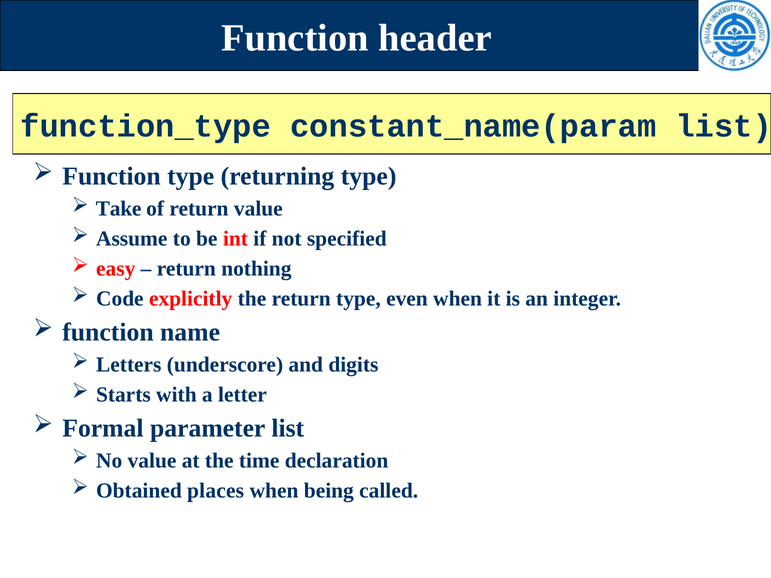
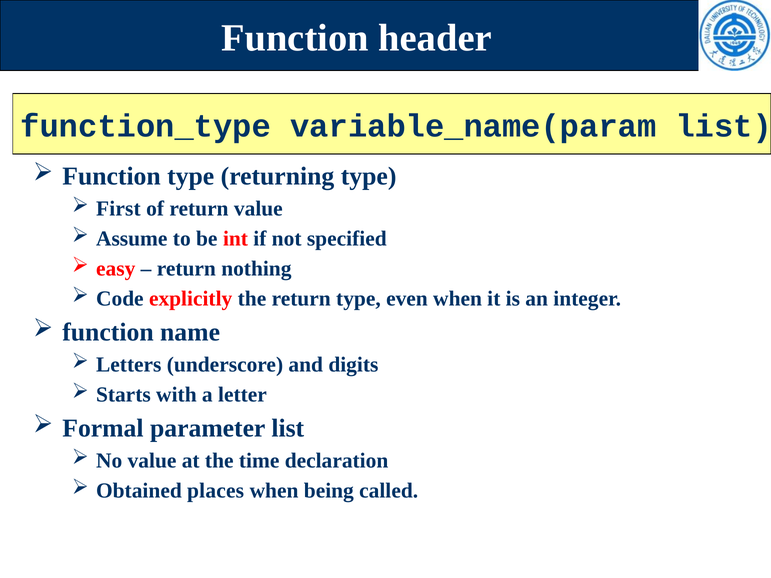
constant_name(param: constant_name(param -> variable_name(param (473, 126)
Take: Take -> First (118, 209)
